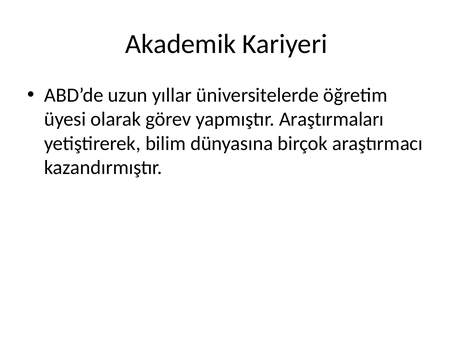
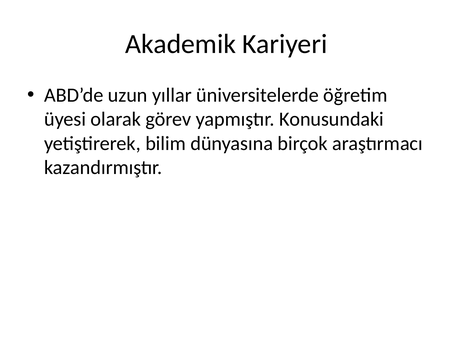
Araştırmaları: Araştırmaları -> Konusundaki (331, 119)
